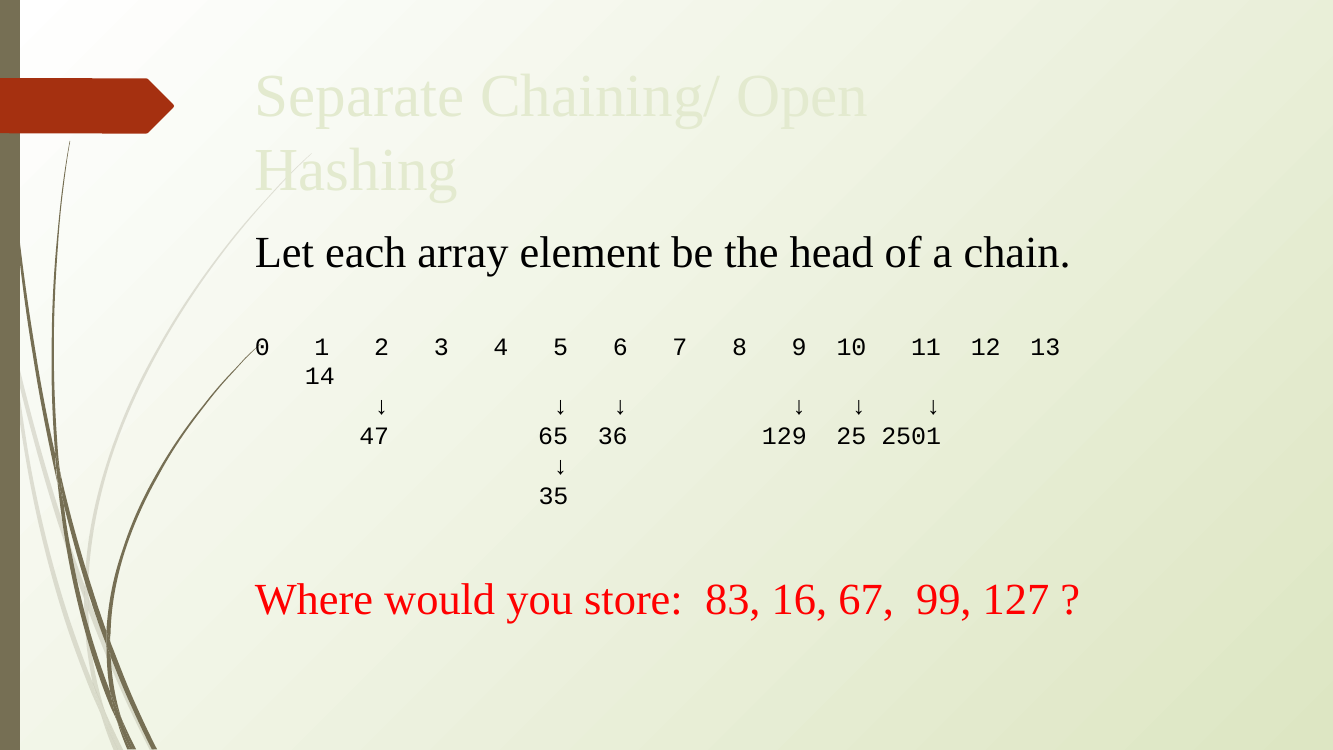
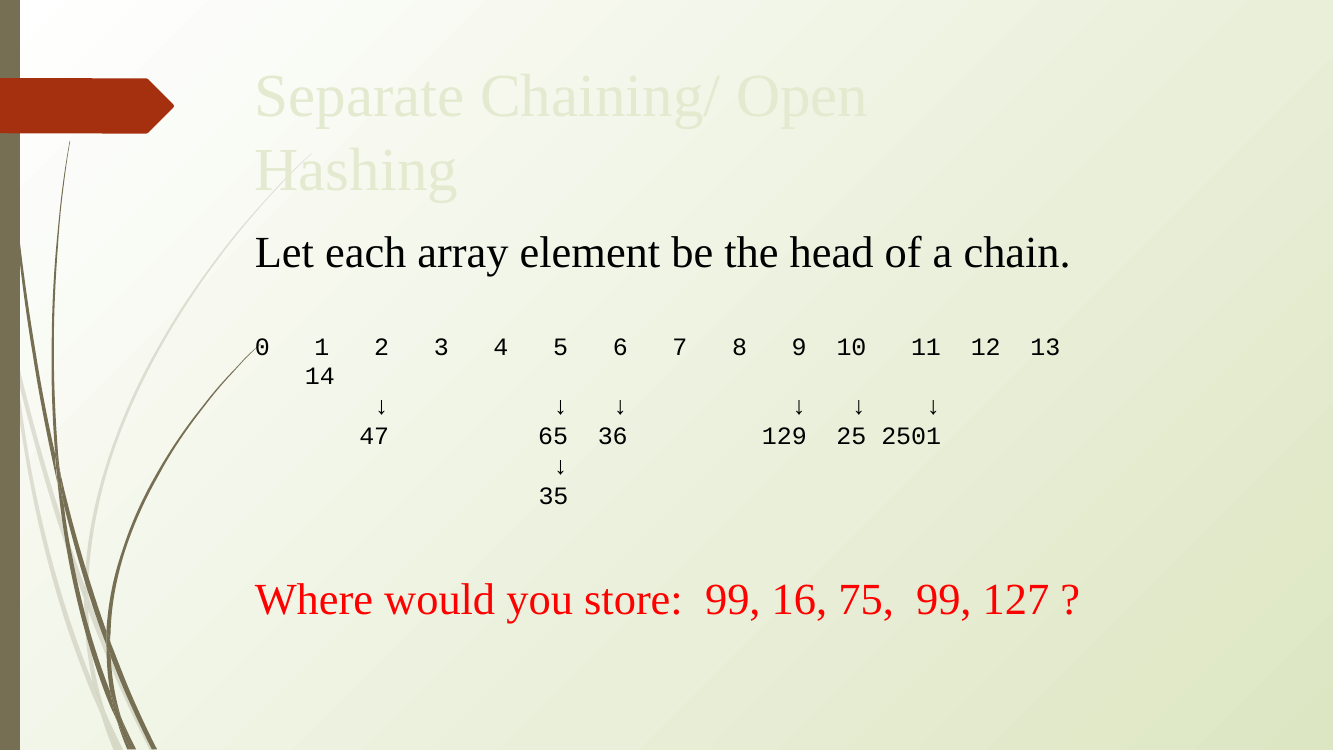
store 83: 83 -> 99 (733, 599)
67: 67 -> 75 (866, 599)
